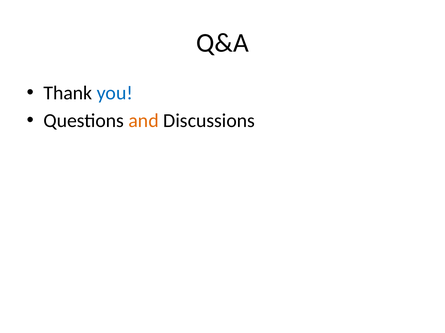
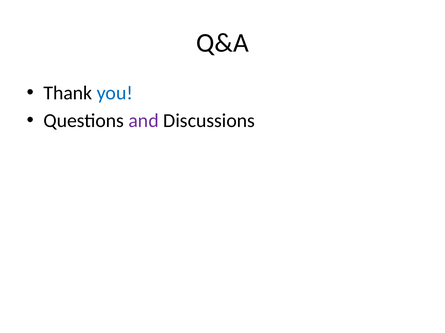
and colour: orange -> purple (144, 121)
